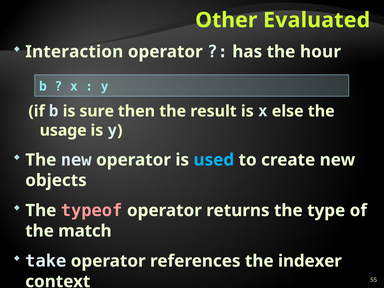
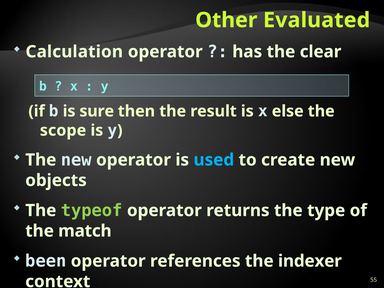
Interaction: Interaction -> Calculation (74, 52)
hour: hour -> clear (321, 52)
usage: usage -> scope (63, 130)
typeof colour: pink -> light green (92, 210)
take: take -> been (46, 261)
